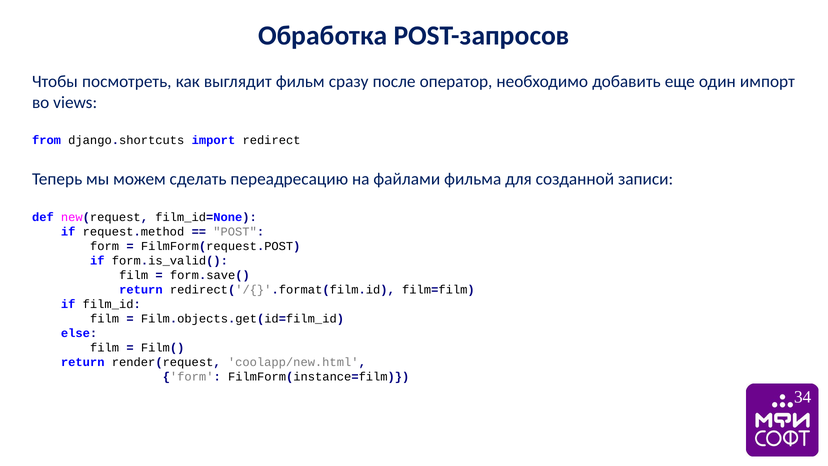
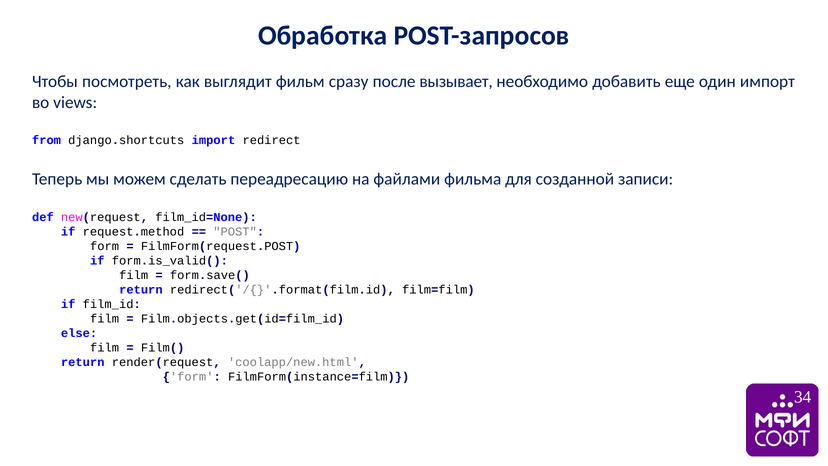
оператор: оператор -> вызывает (456, 82)
